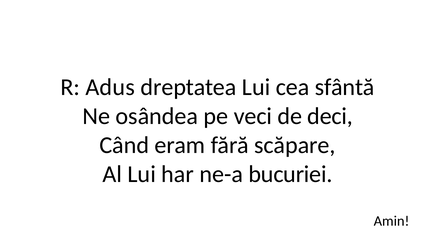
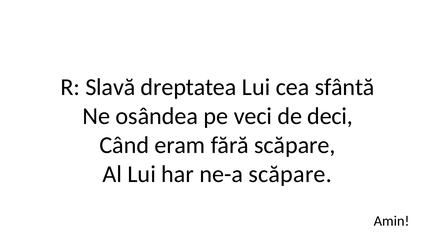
Adus: Adus -> Slavă (110, 87)
ne-a bucuriei: bucuriei -> scăpare (290, 174)
